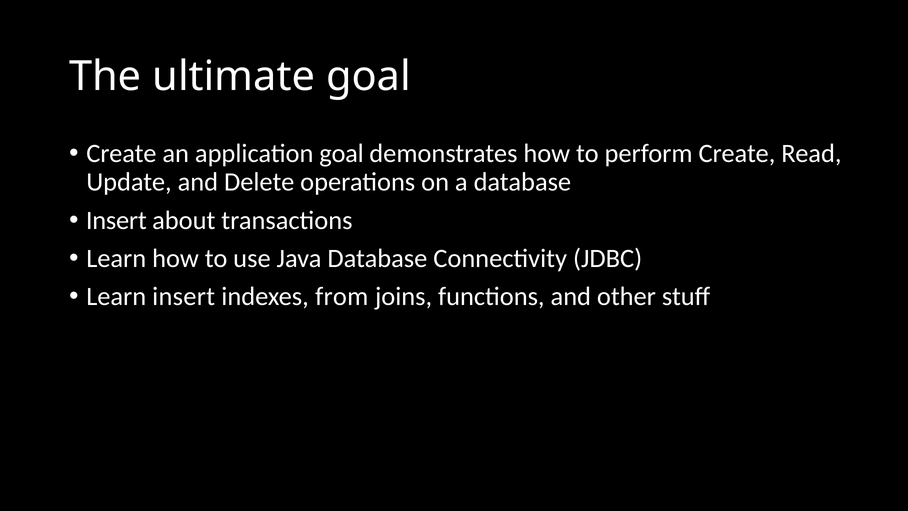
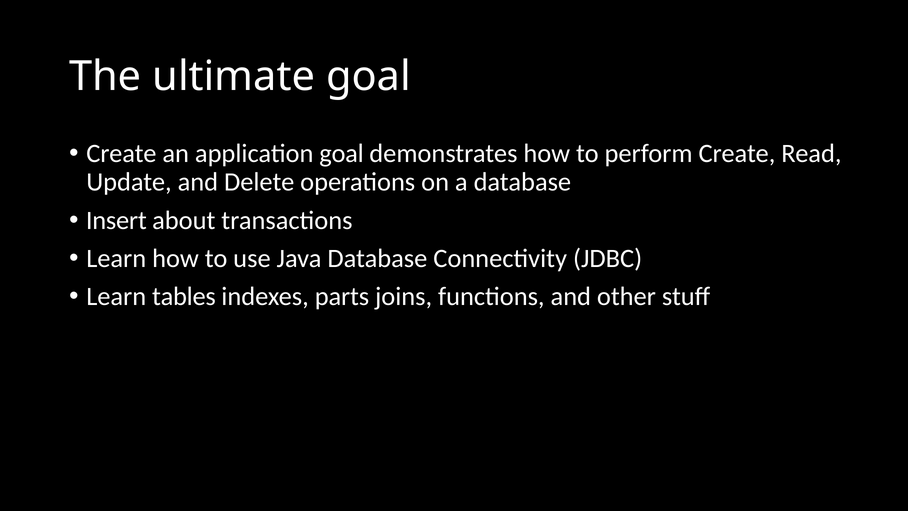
Learn insert: insert -> tables (184, 296)
from: from -> parts (342, 296)
